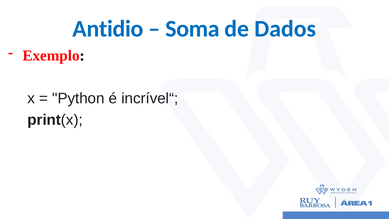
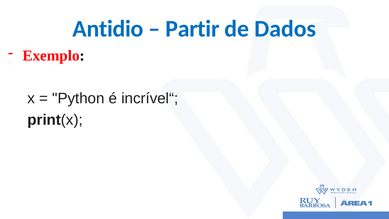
Soma: Soma -> Partir (192, 29)
